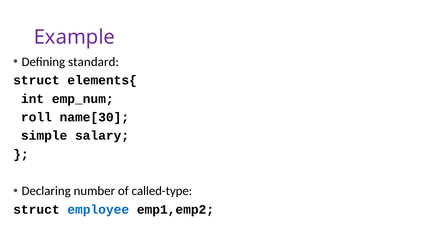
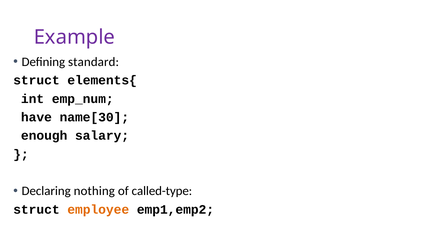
roll: roll -> have (36, 118)
simple: simple -> enough (44, 136)
number: number -> nothing (94, 192)
employee colour: blue -> orange (98, 210)
